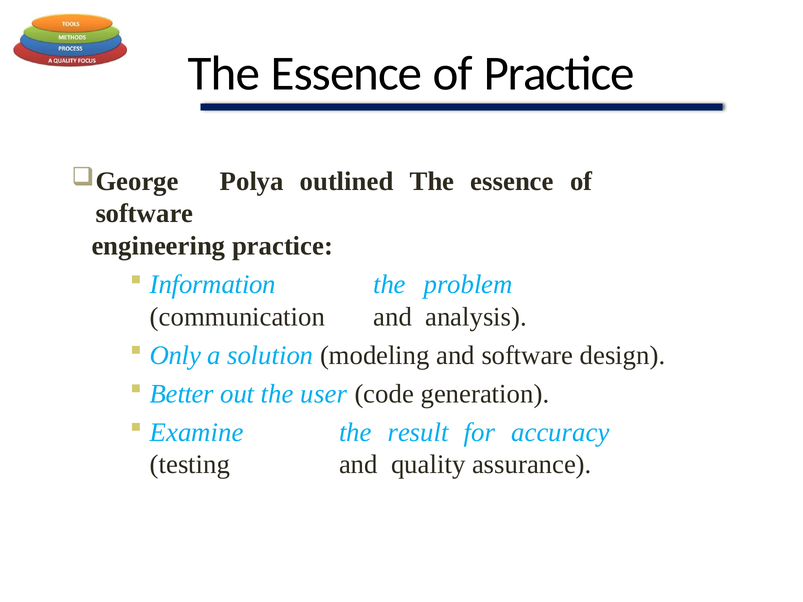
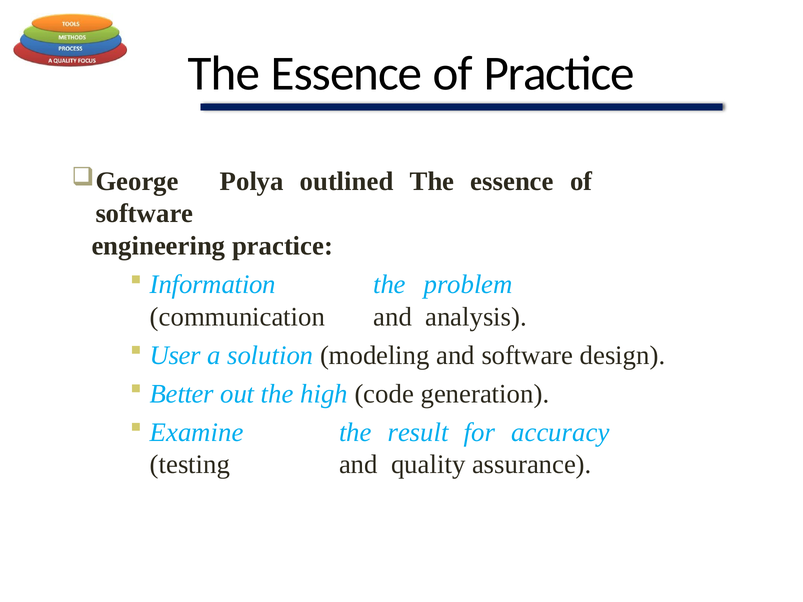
Only: Only -> User (175, 355)
user: user -> high (324, 394)
